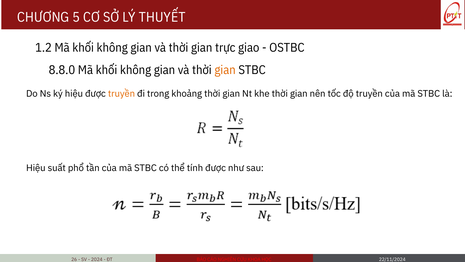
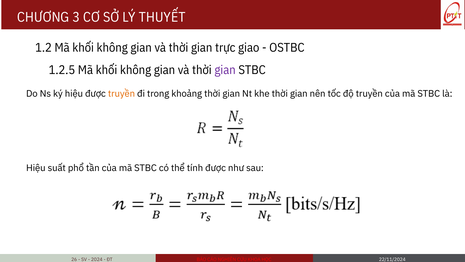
5: 5 -> 3 (76, 17)
8.8.0: 8.8.0 -> 1.2.5 (62, 70)
gian colour: orange -> purple (225, 70)
